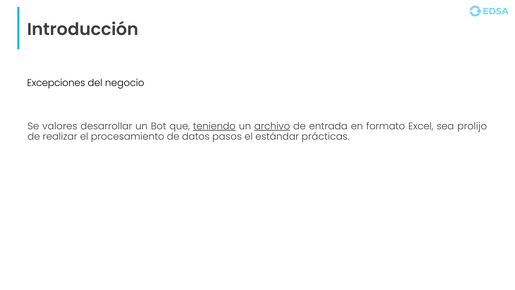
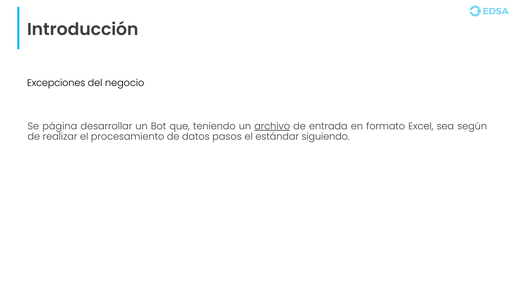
valores: valores -> página (60, 126)
teniendo underline: present -> none (214, 126)
prolijo: prolijo -> según (472, 126)
prácticas: prácticas -> siguiendo (326, 137)
